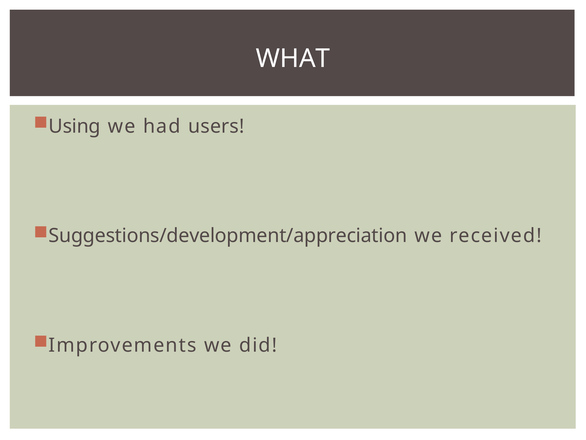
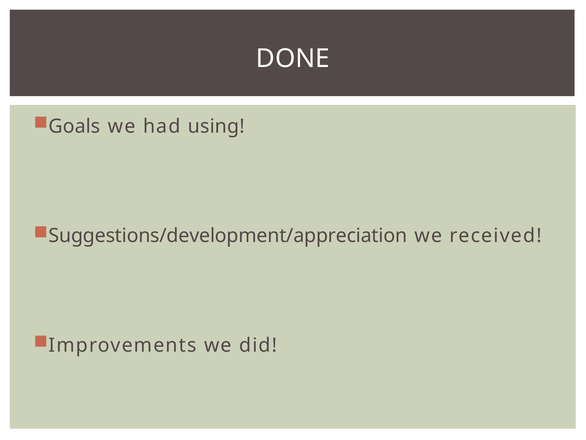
WHAT: WHAT -> DONE (293, 58)
Using: Using -> Goals (74, 126)
users: users -> using (216, 126)
